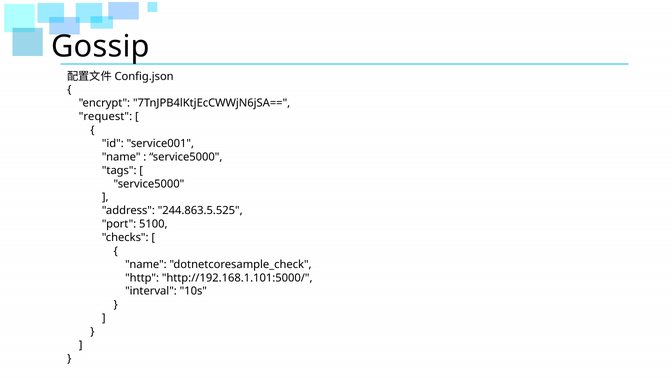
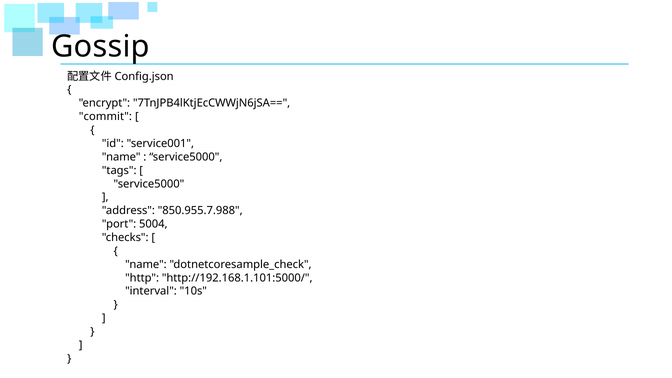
request: request -> commit (105, 117)
244.863.5.525: 244.863.5.525 -> 850.955.7.988 (200, 211)
5100: 5100 -> 5004 (153, 224)
